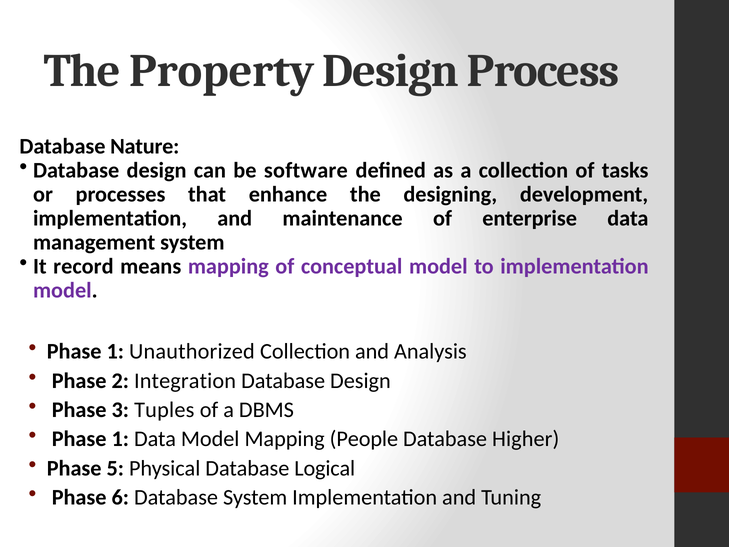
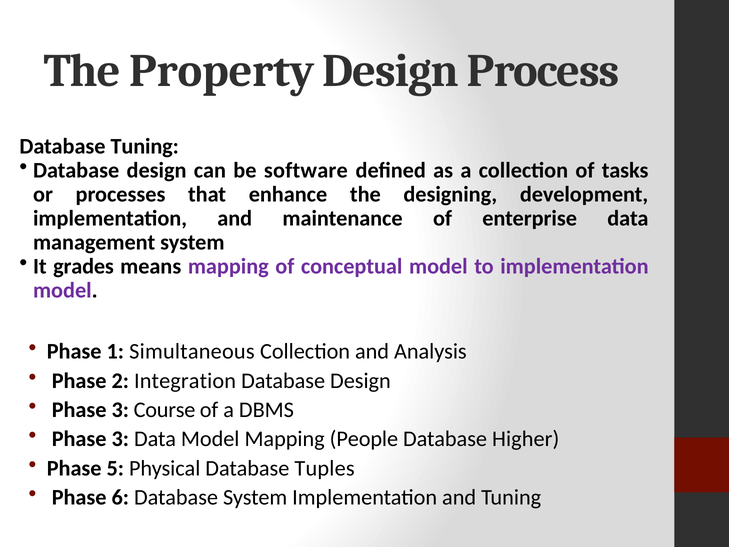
Database Nature: Nature -> Tuning (145, 146)
record: record -> grades (84, 266)
Unauthorized: Unauthorized -> Simultaneous (192, 351)
Tuples: Tuples -> Course (165, 410)
1: 1 -> 3 (120, 439)
Logical: Logical -> Tuples (325, 468)
